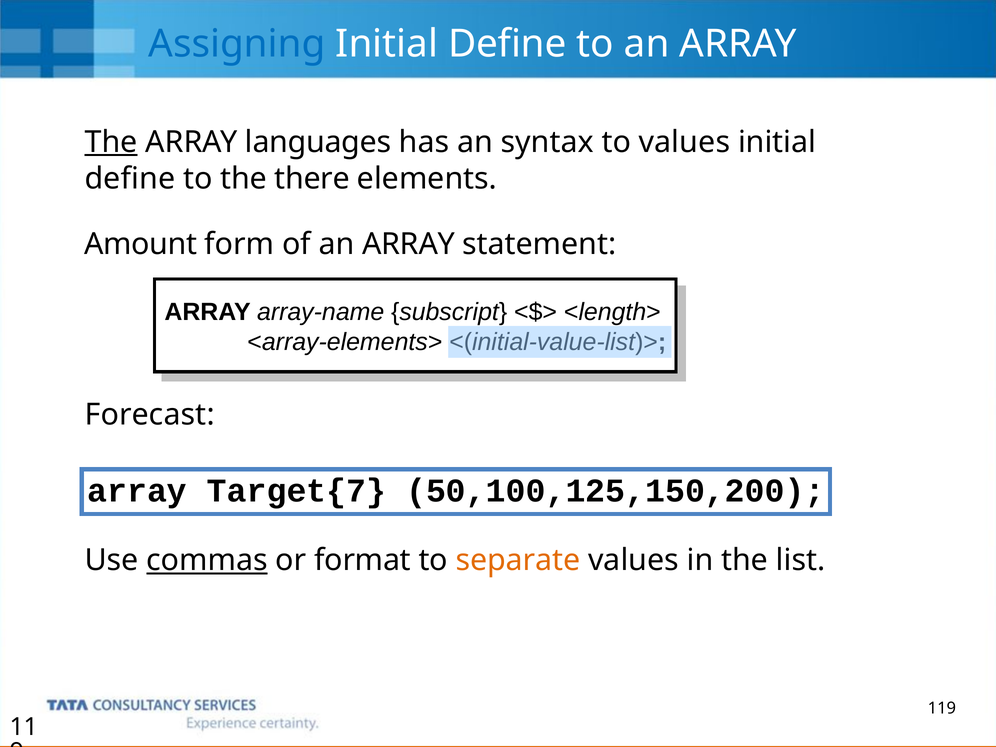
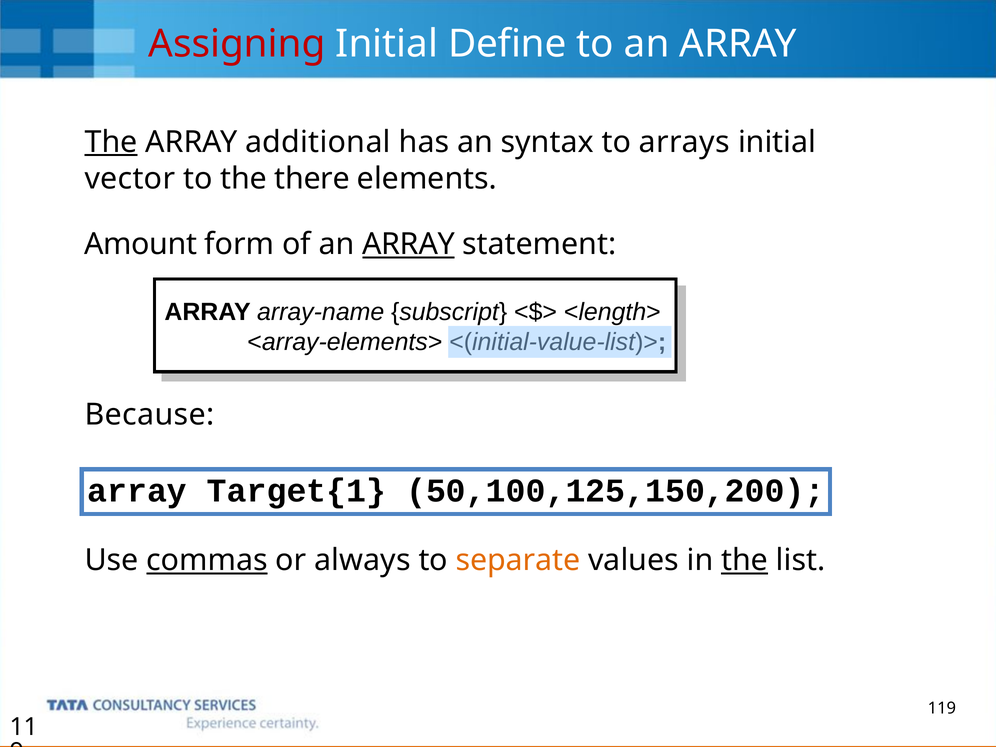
Assigning colour: blue -> red (237, 44)
languages: languages -> additional (318, 142)
to values: values -> arrays (684, 142)
define: define -> vector (130, 179)
ARRAY underline: none -> present (409, 244)
Forecast: Forecast -> Because (150, 415)
Target{7: Target{7 -> Target{1 (296, 491)
format: format -> always (362, 560)
the underline: none -> present (745, 560)
